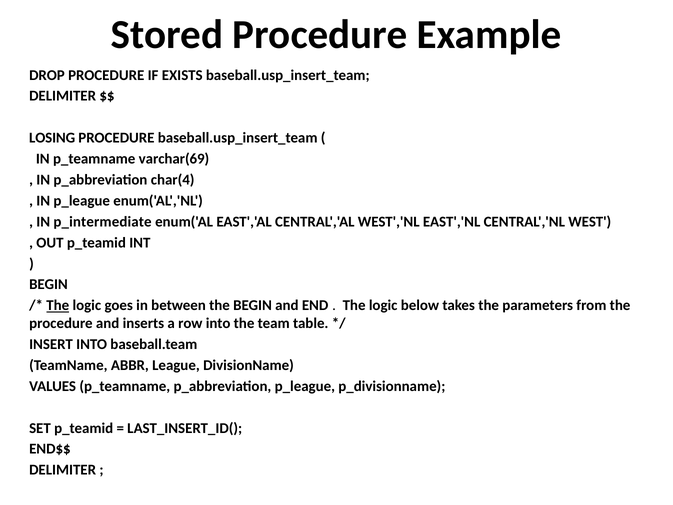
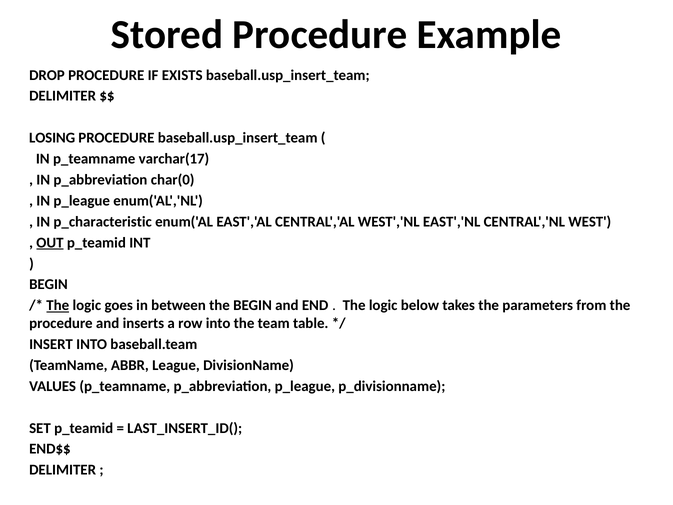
varchar(69: varchar(69 -> varchar(17 (174, 159)
char(4: char(4 -> char(0 (173, 180)
p_intermediate: p_intermediate -> p_characteristic (103, 222)
OUT underline: none -> present (50, 243)
